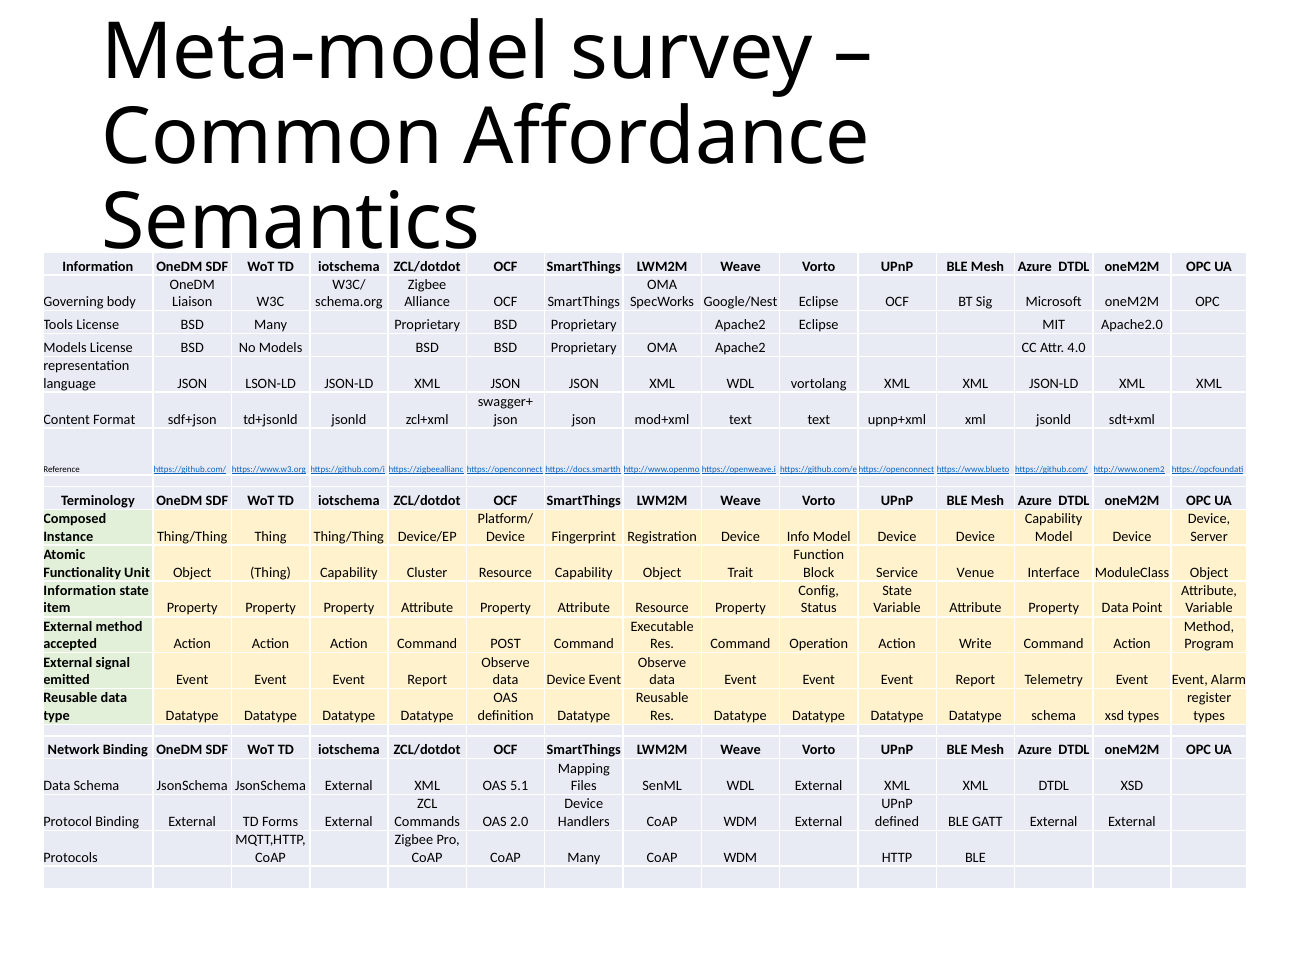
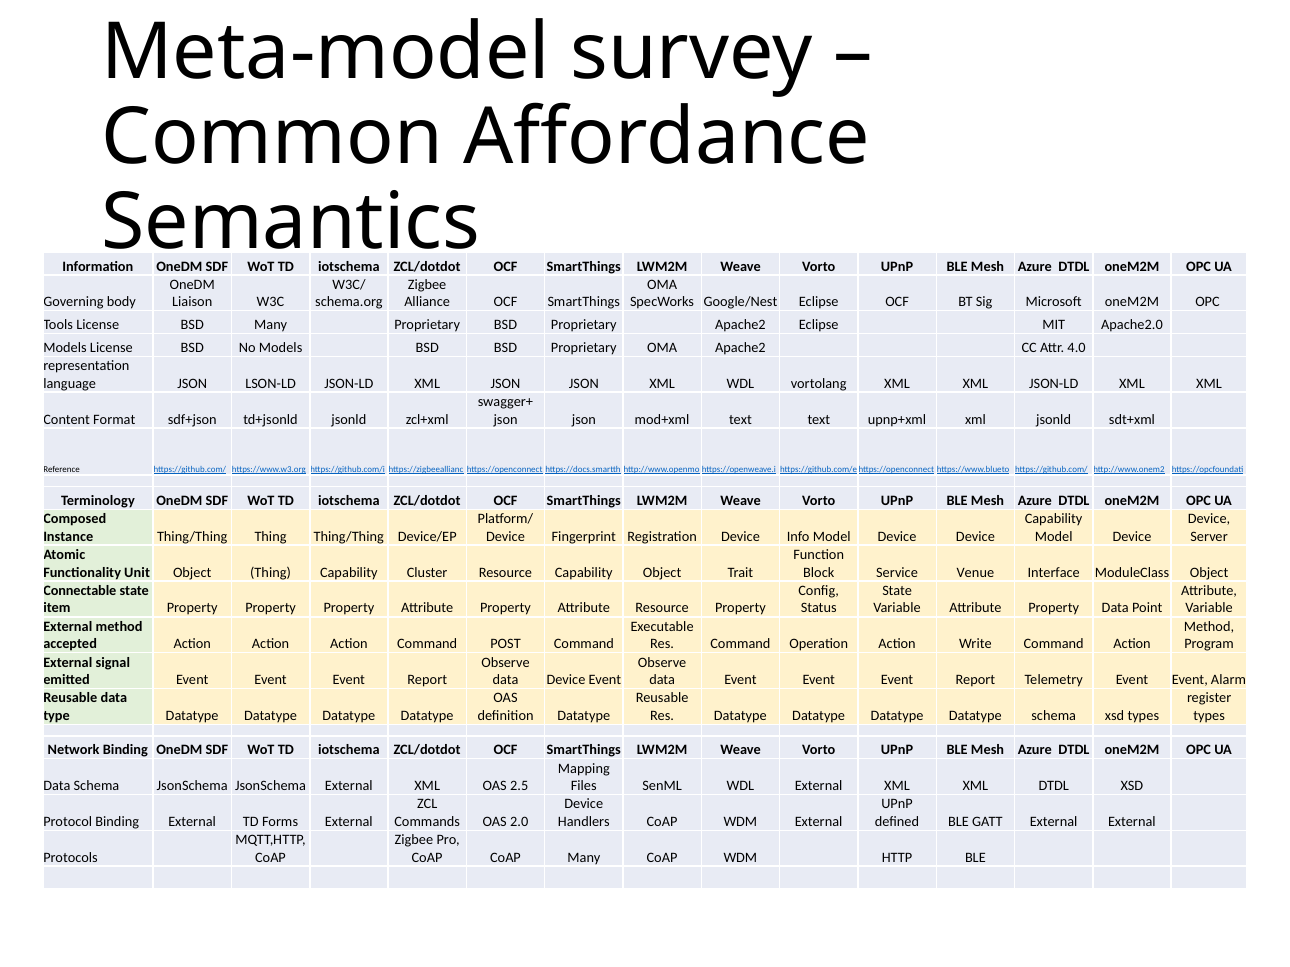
Information: Information -> Connectable (80, 591)
5.1: 5.1 -> 2.5 (519, 786)
